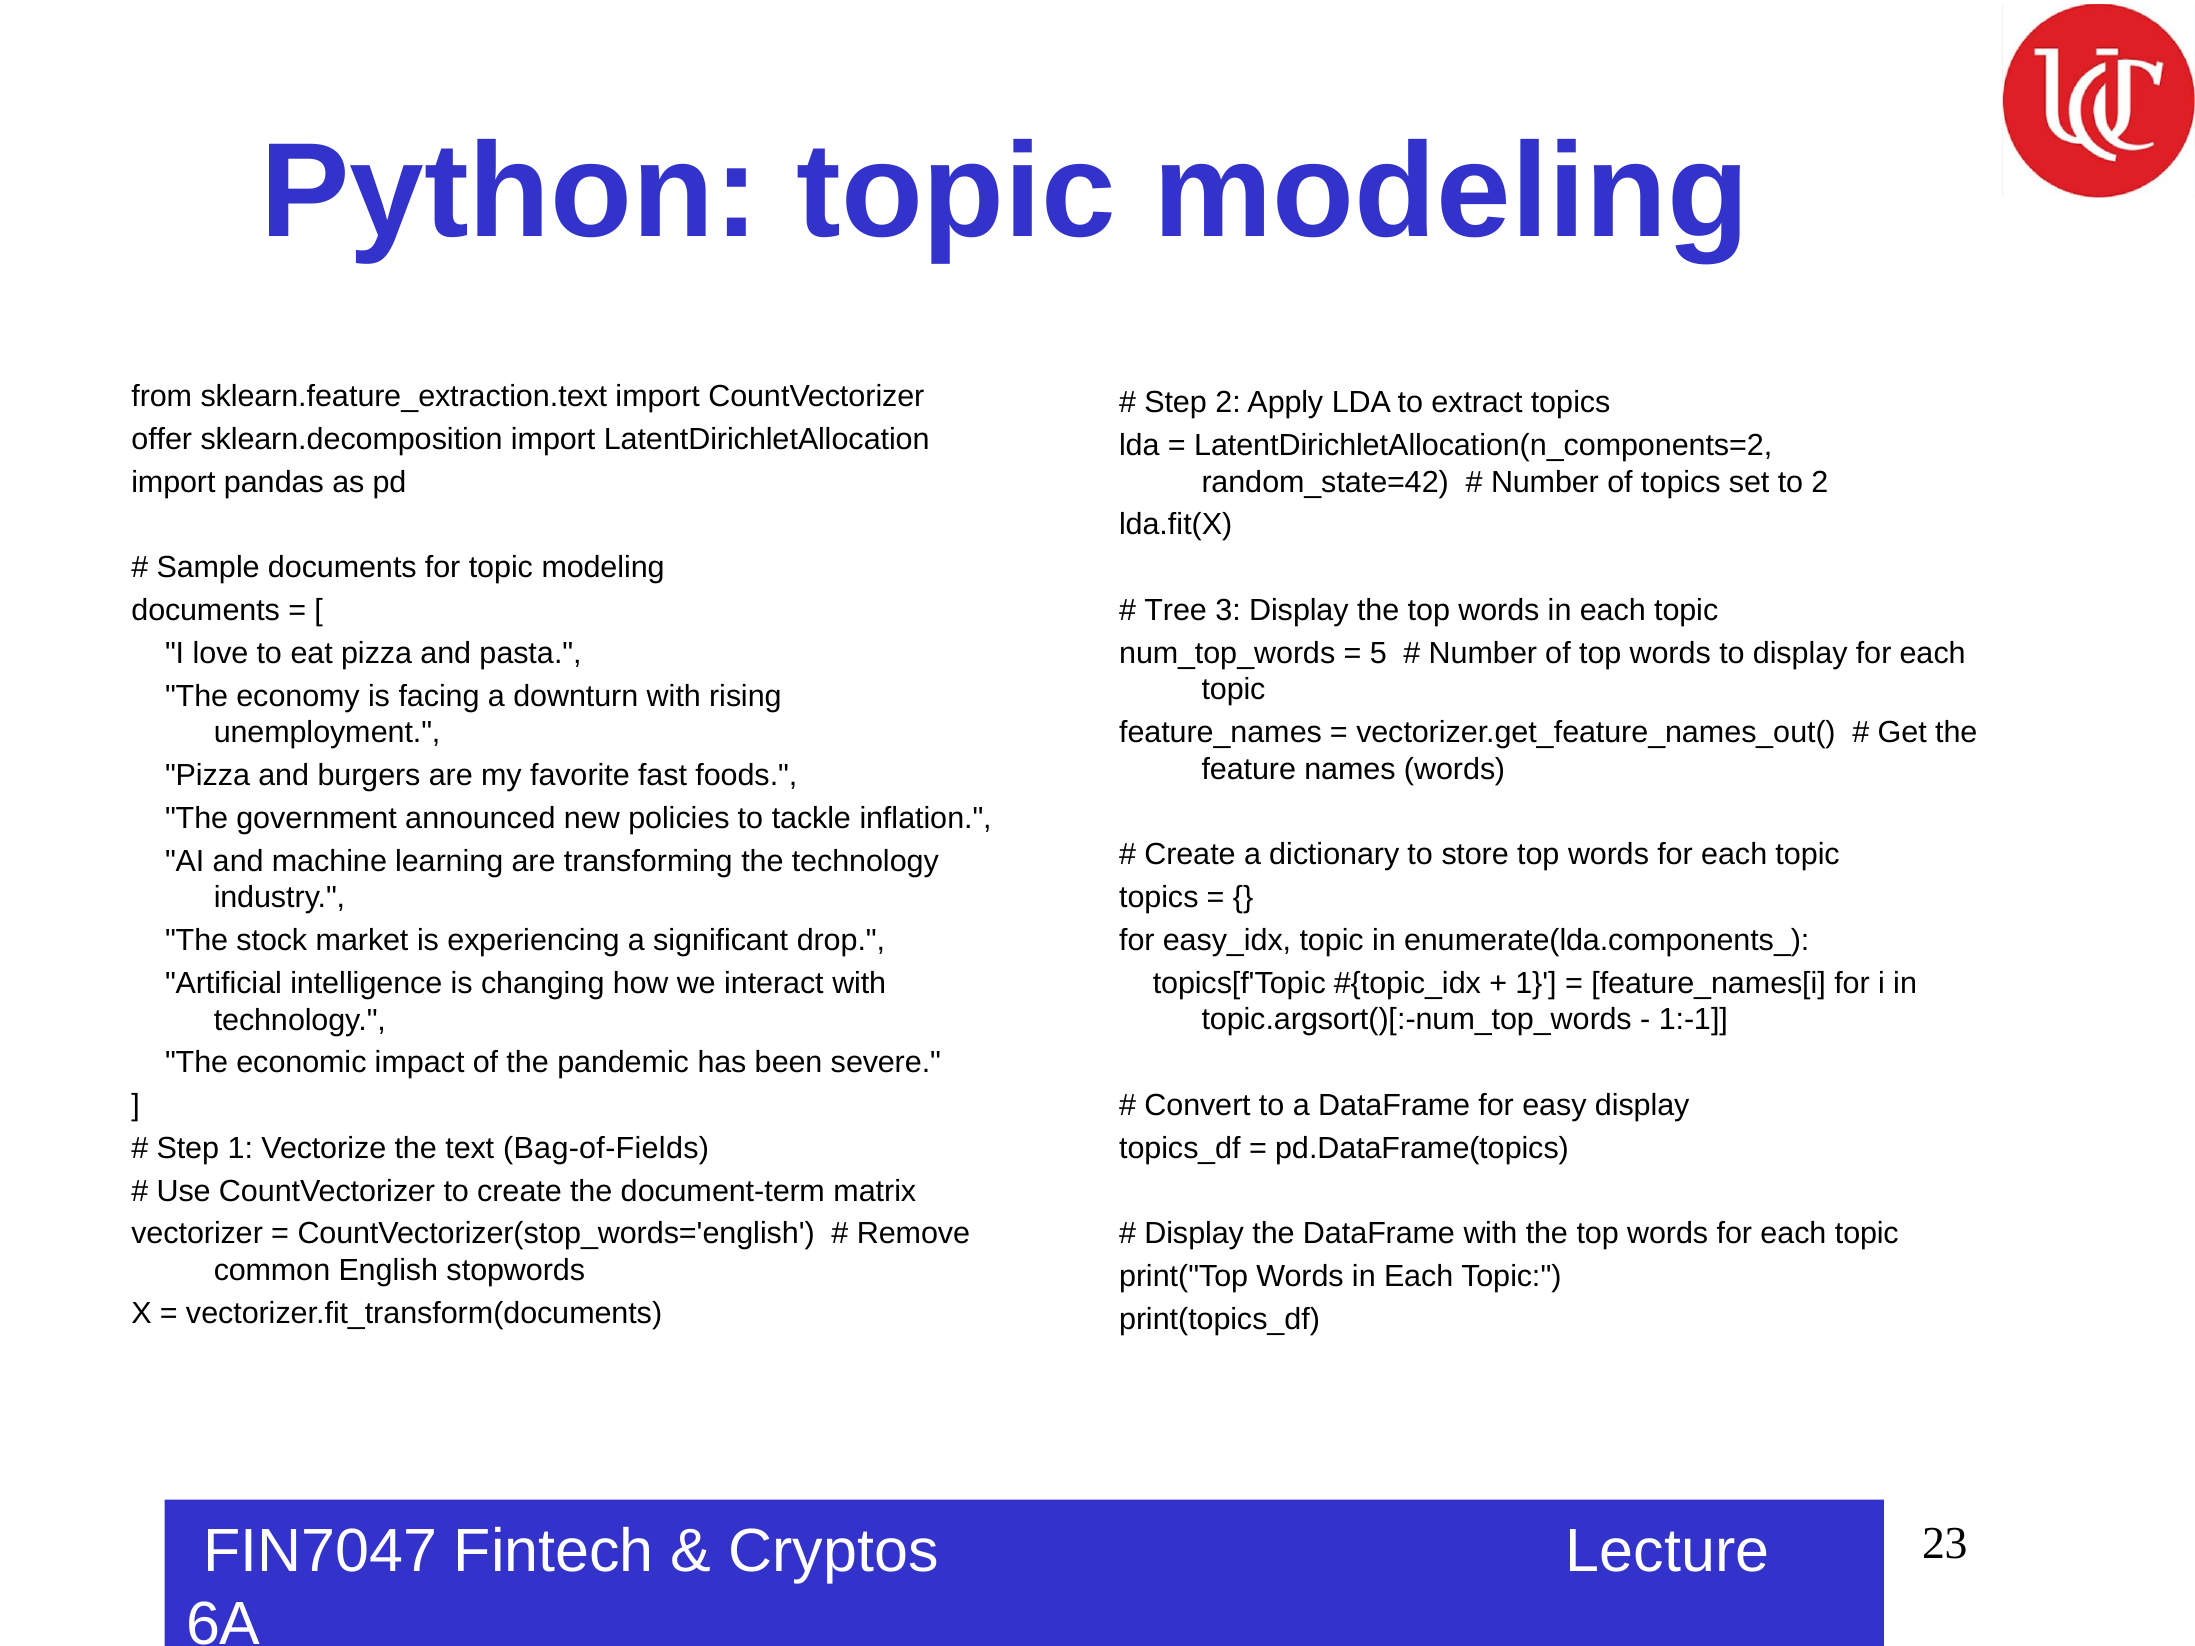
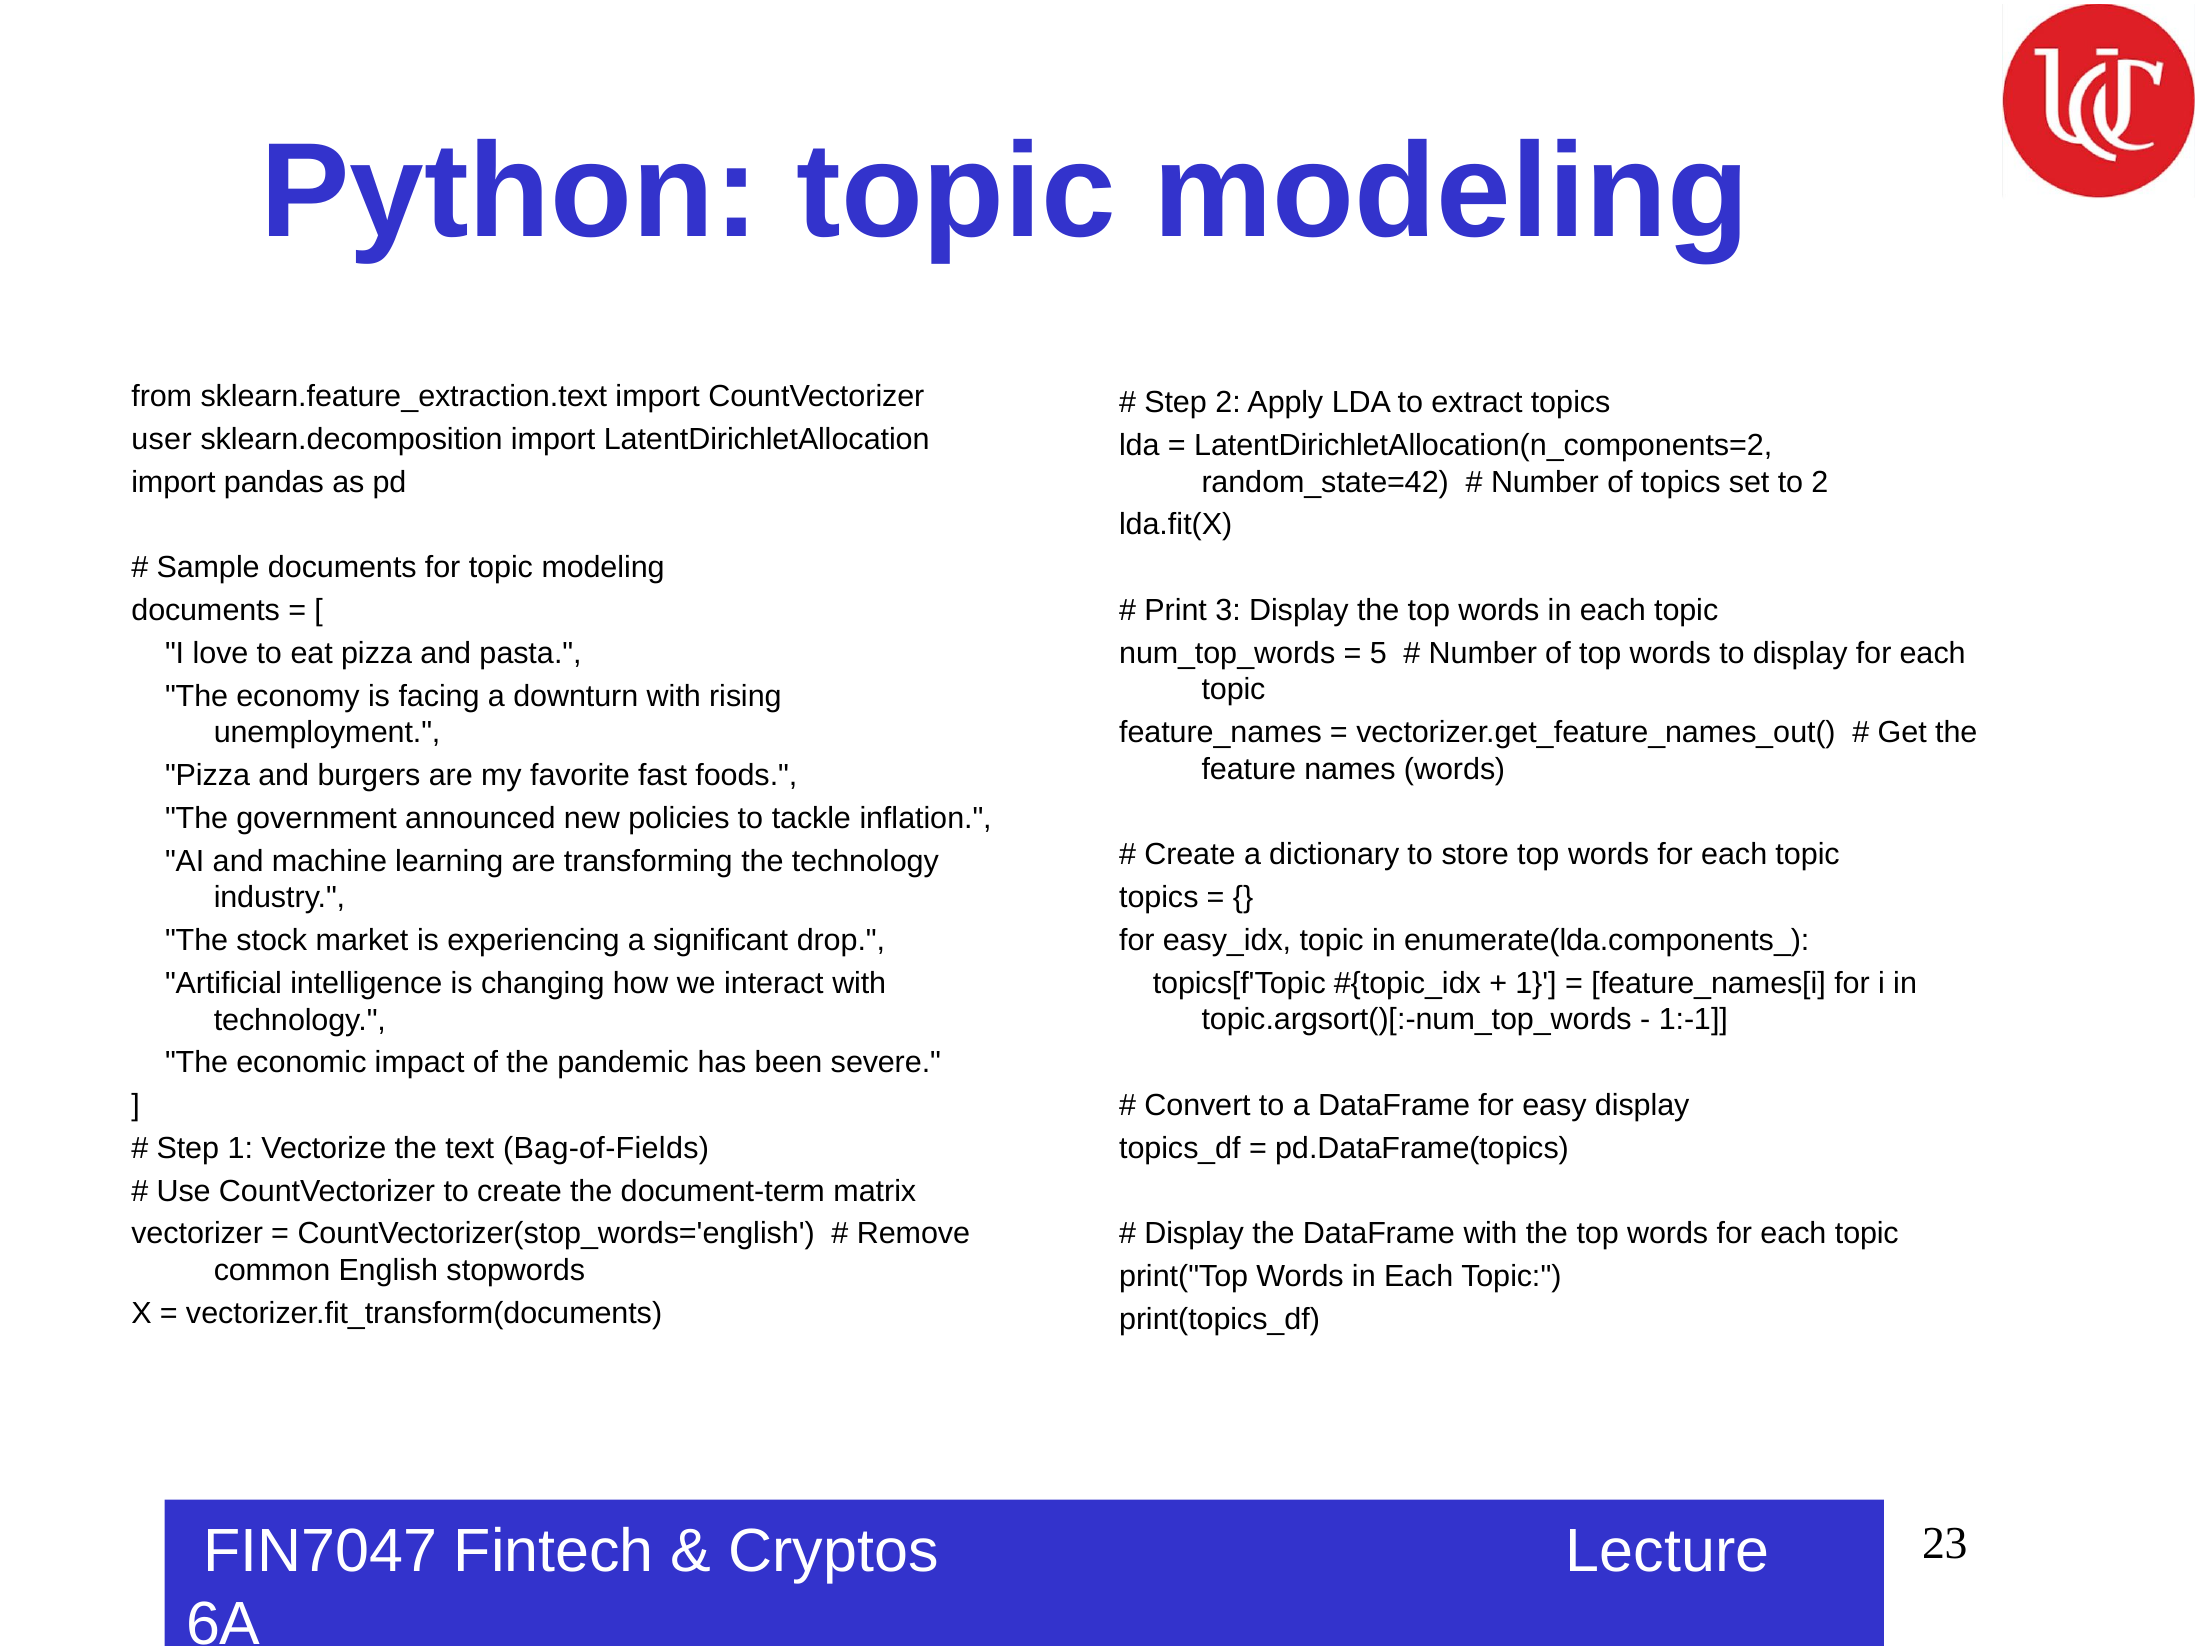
offer: offer -> user (162, 440)
Tree: Tree -> Print (1176, 610)
